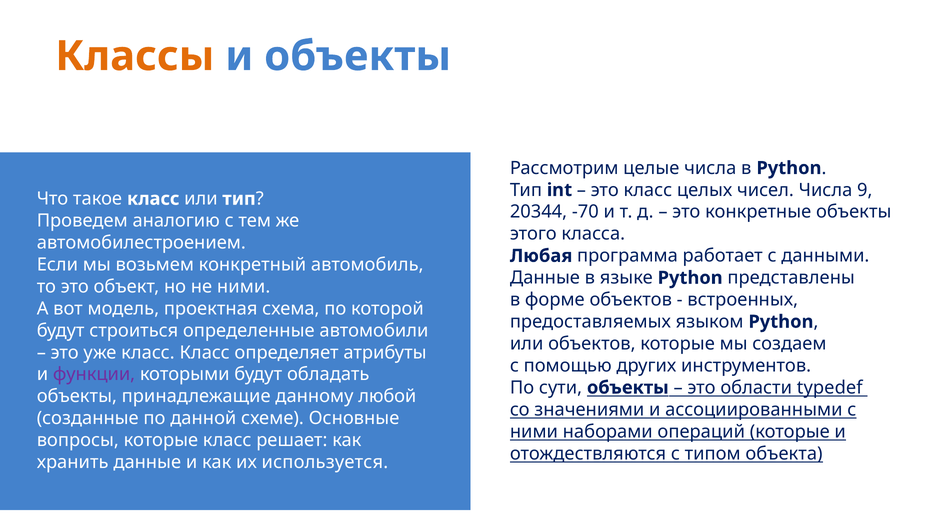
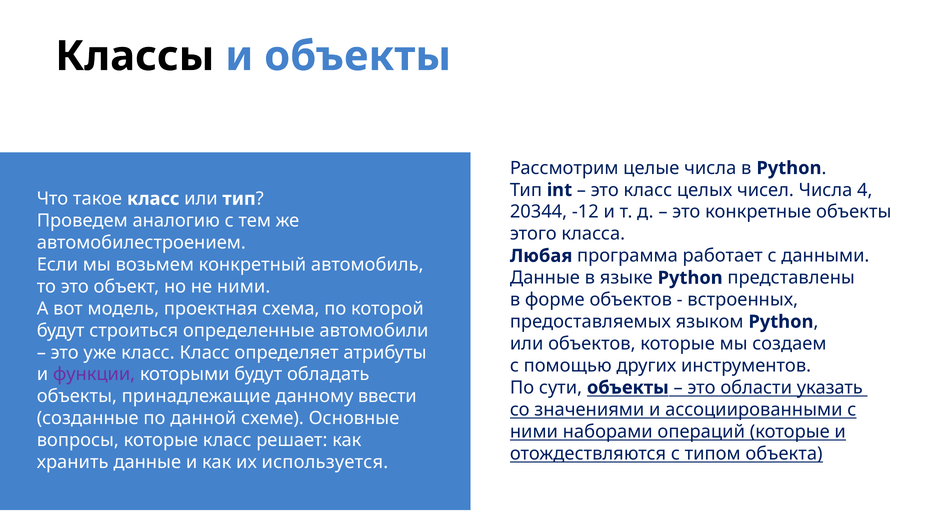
Классы colour: orange -> black (135, 56)
9: 9 -> 4 (865, 190)
-70: -70 -> -12 (585, 212)
typedef: typedef -> указать (830, 388)
любой: любой -> ввести (387, 397)
